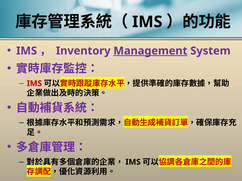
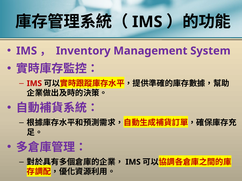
Management underline: present -> none (150, 51)
